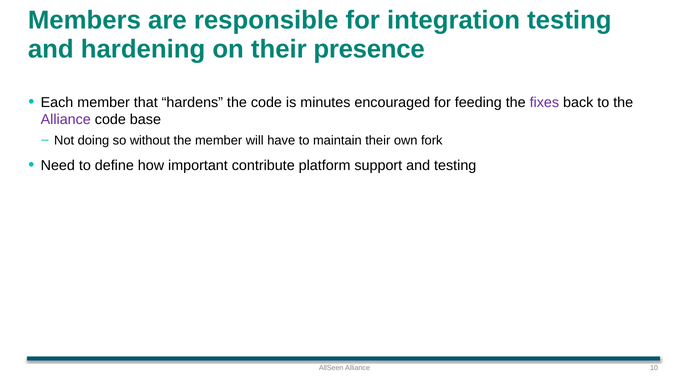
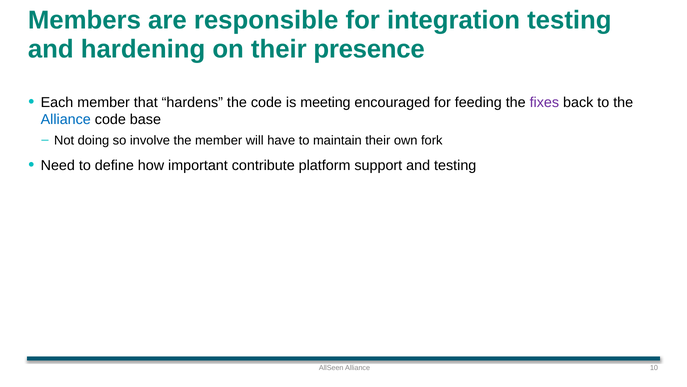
minutes: minutes -> meeting (325, 102)
Alliance colour: purple -> blue (66, 120)
without: without -> involve (150, 140)
